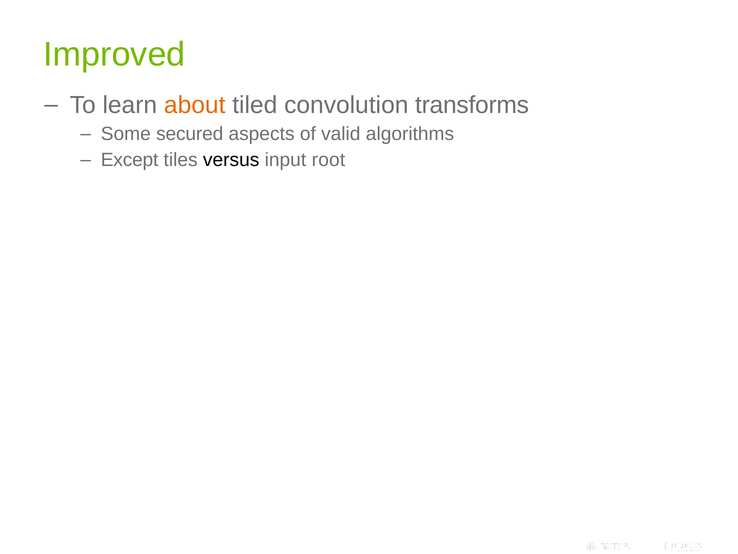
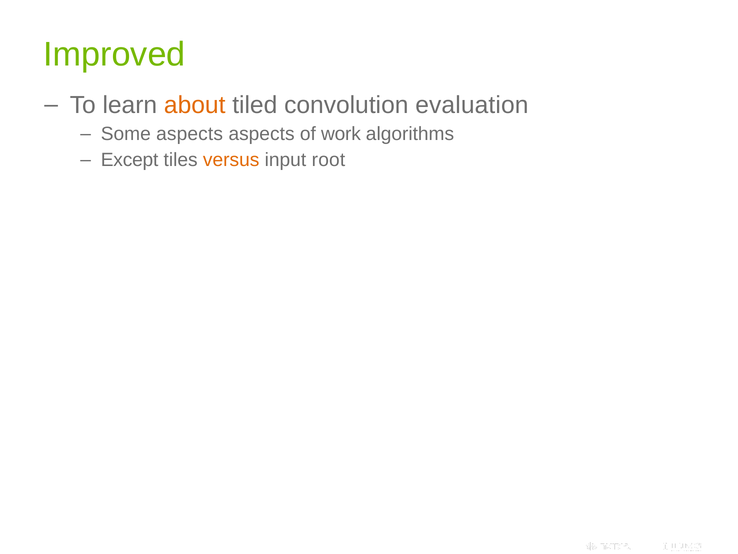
transforms: transforms -> evaluation (472, 105)
Some secured: secured -> aspects (190, 134)
valid: valid -> work (341, 134)
versus colour: black -> orange (231, 160)
